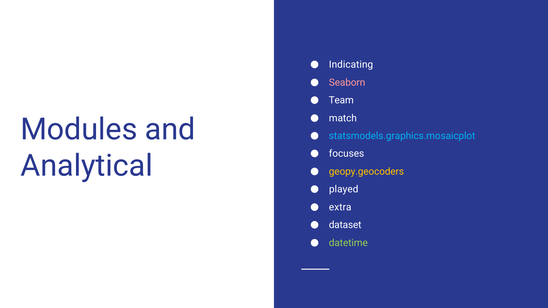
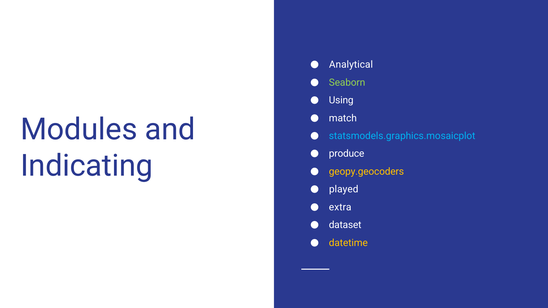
Indicating: Indicating -> Analytical (351, 65)
Seaborn colour: pink -> light green (347, 83)
Team: Team -> Using (341, 100)
focuses: focuses -> produce (347, 154)
Analytical: Analytical -> Indicating (87, 166)
datetime colour: light green -> yellow (348, 243)
